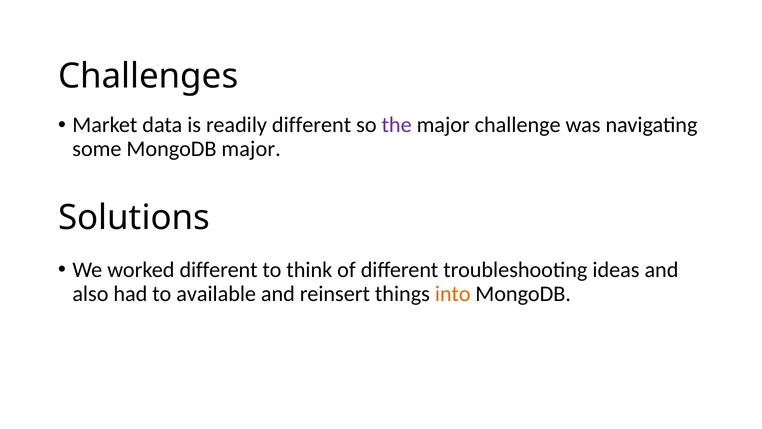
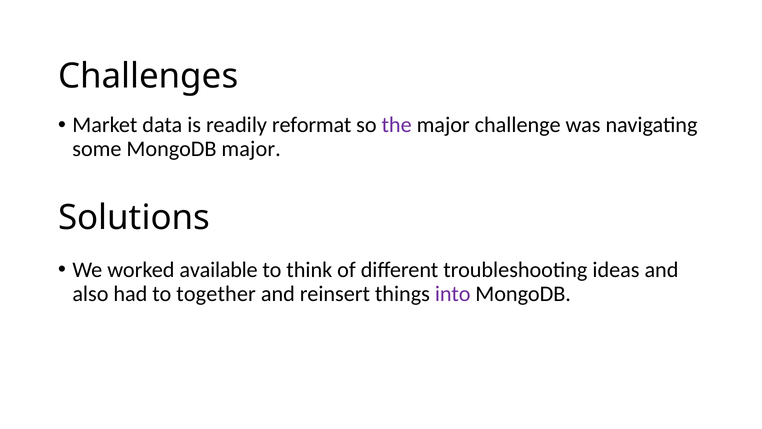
readily different: different -> reformat (312, 125)
worked different: different -> available (219, 270)
available: available -> together (216, 294)
into colour: orange -> purple (453, 294)
